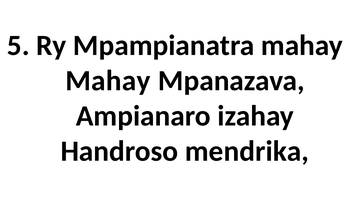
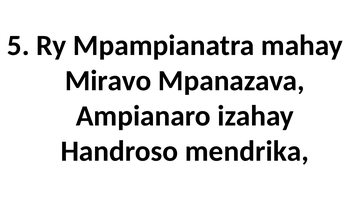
Mahay: Mahay -> Miravo (108, 81)
